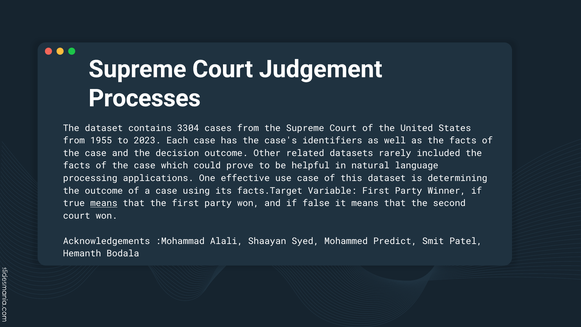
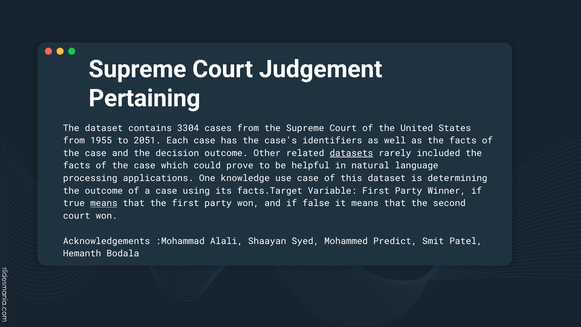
Processes: Processes -> Pertaining (144, 98)
2023: 2023 -> 2051 (147, 141)
datasets underline: none -> present (351, 153)
effective: effective -> knowledge (245, 178)
